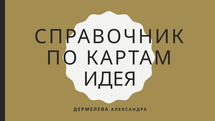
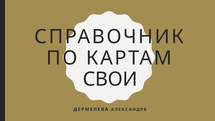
ИДЕЯ: ИДЕЯ -> СВОИ (110, 79)
